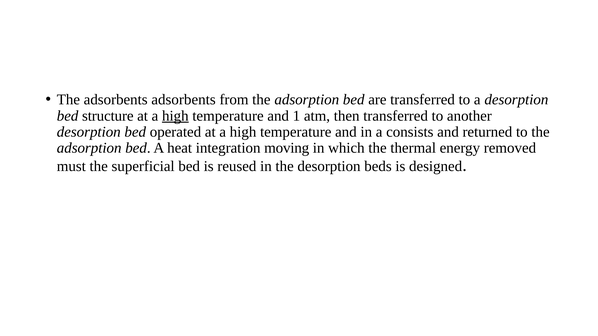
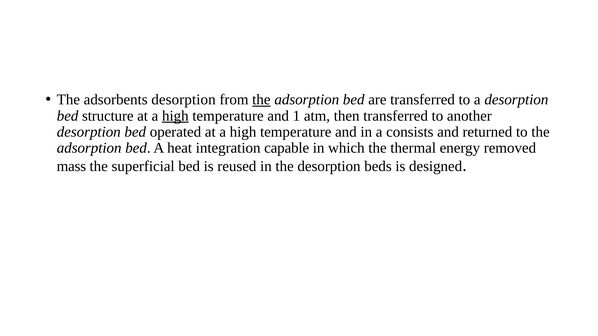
adsorbents adsorbents: adsorbents -> desorption (183, 100)
the underline: none -> present (261, 100)
moving: moving -> capable (287, 148)
must: must -> mass (71, 166)
